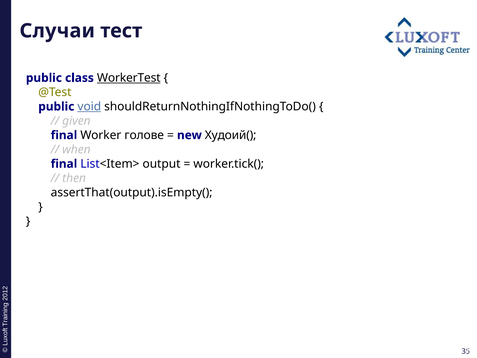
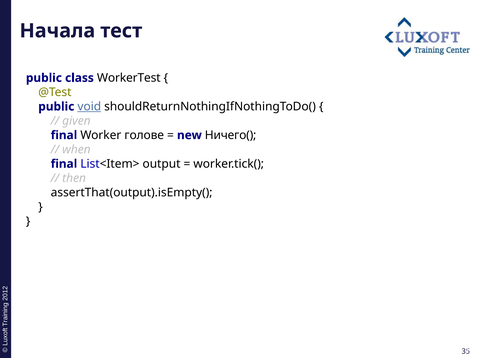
Случаи: Случаи -> Начала (57, 31)
WorkerTest underline: present -> none (129, 78)
Худоий(: Худоий( -> Ничего( (231, 135)
